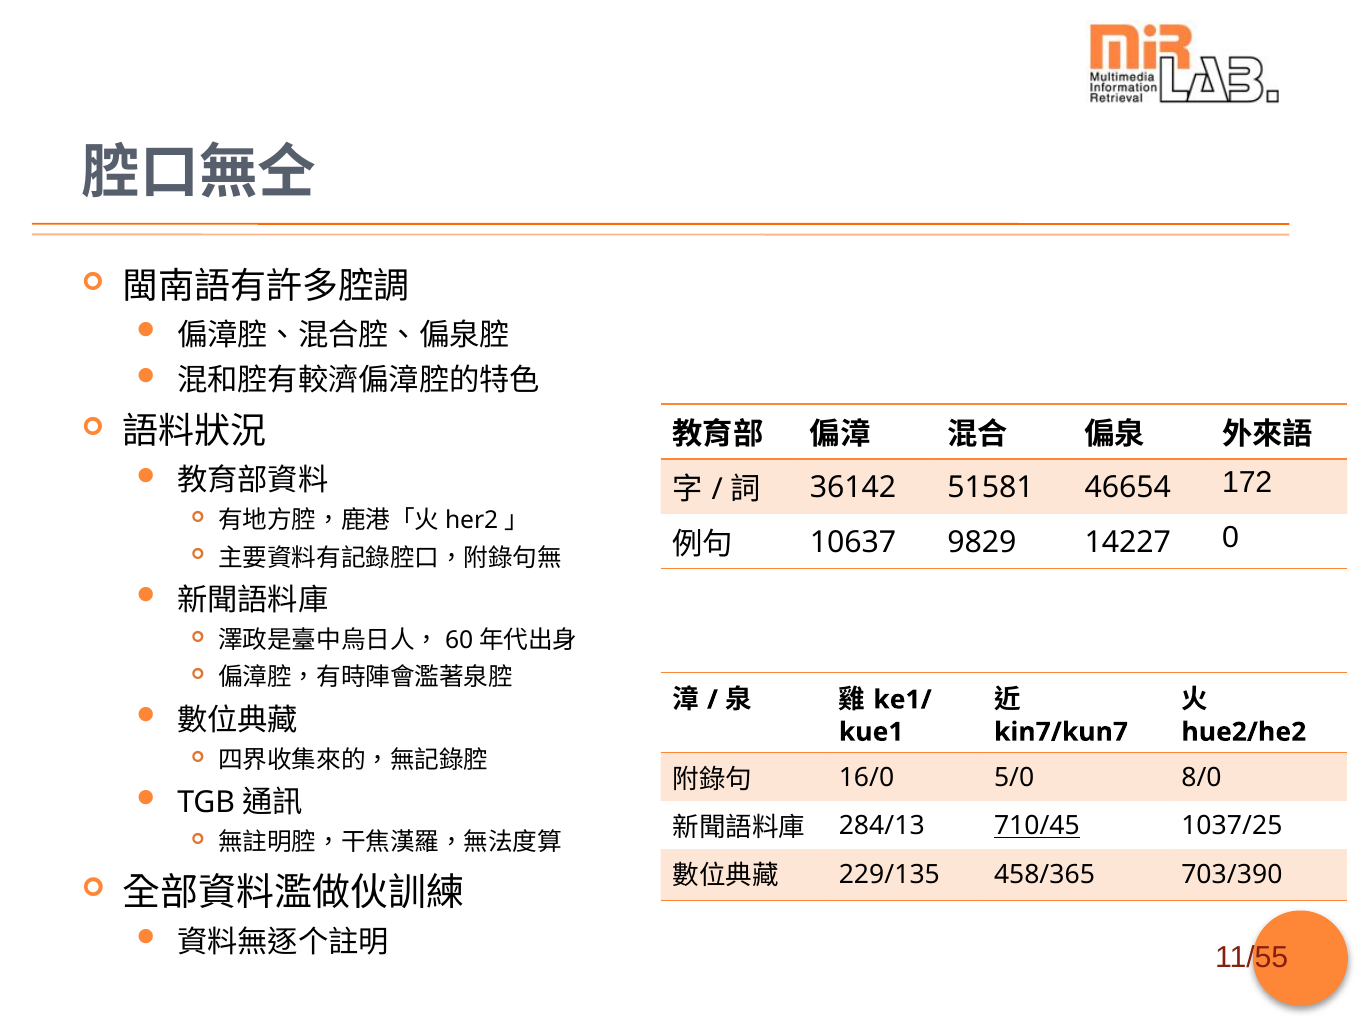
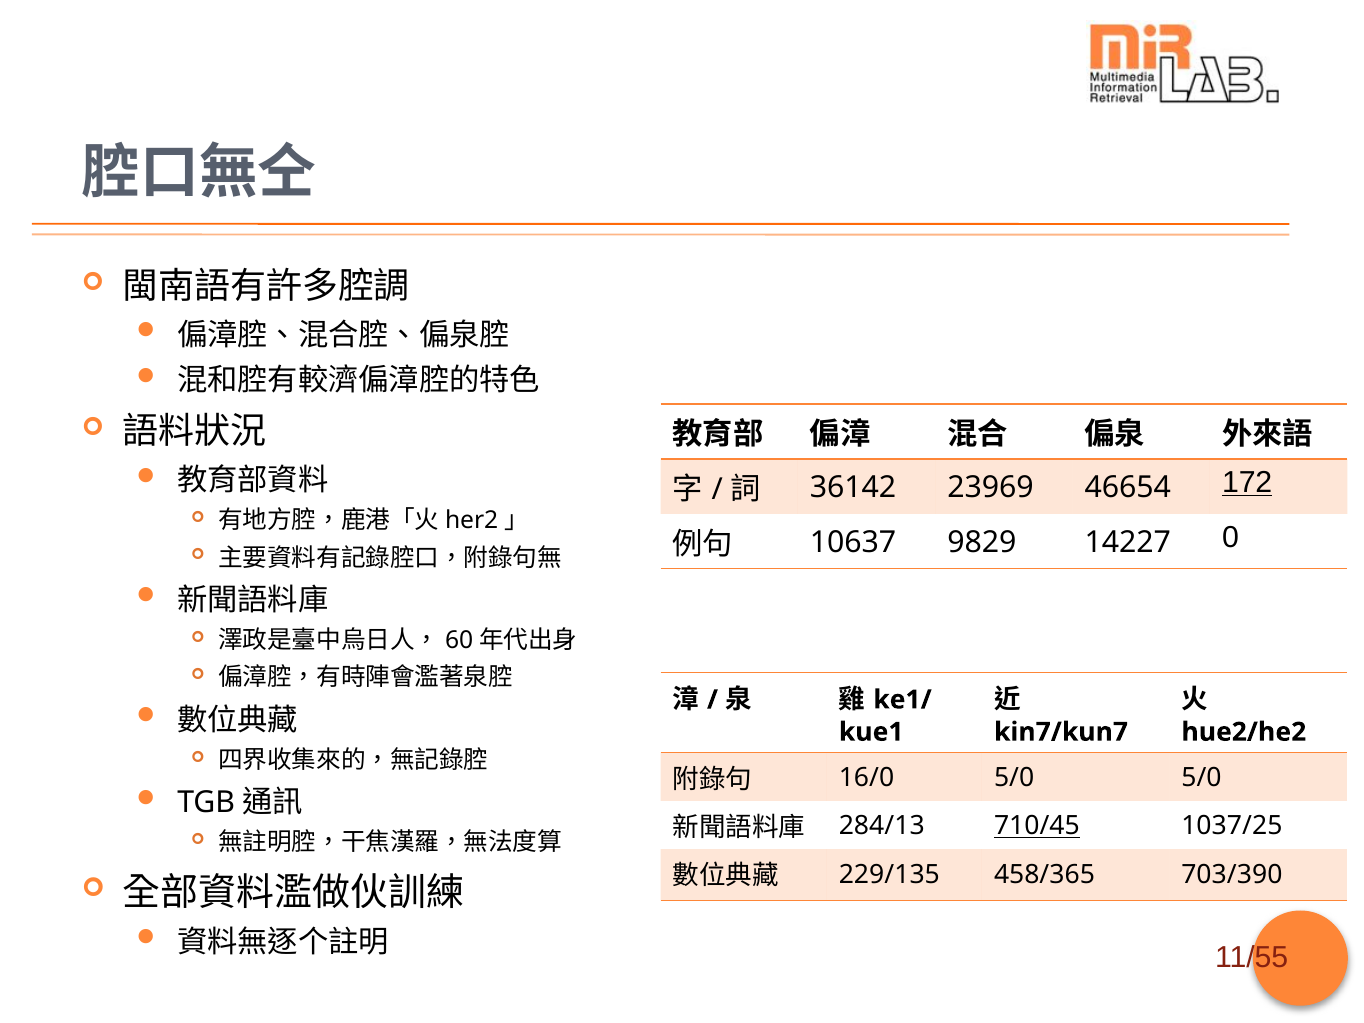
51581: 51581 -> 23969 (991, 488)
172 underline: none -> present (1247, 483)
5/0 8/0: 8/0 -> 5/0 (1202, 778)
